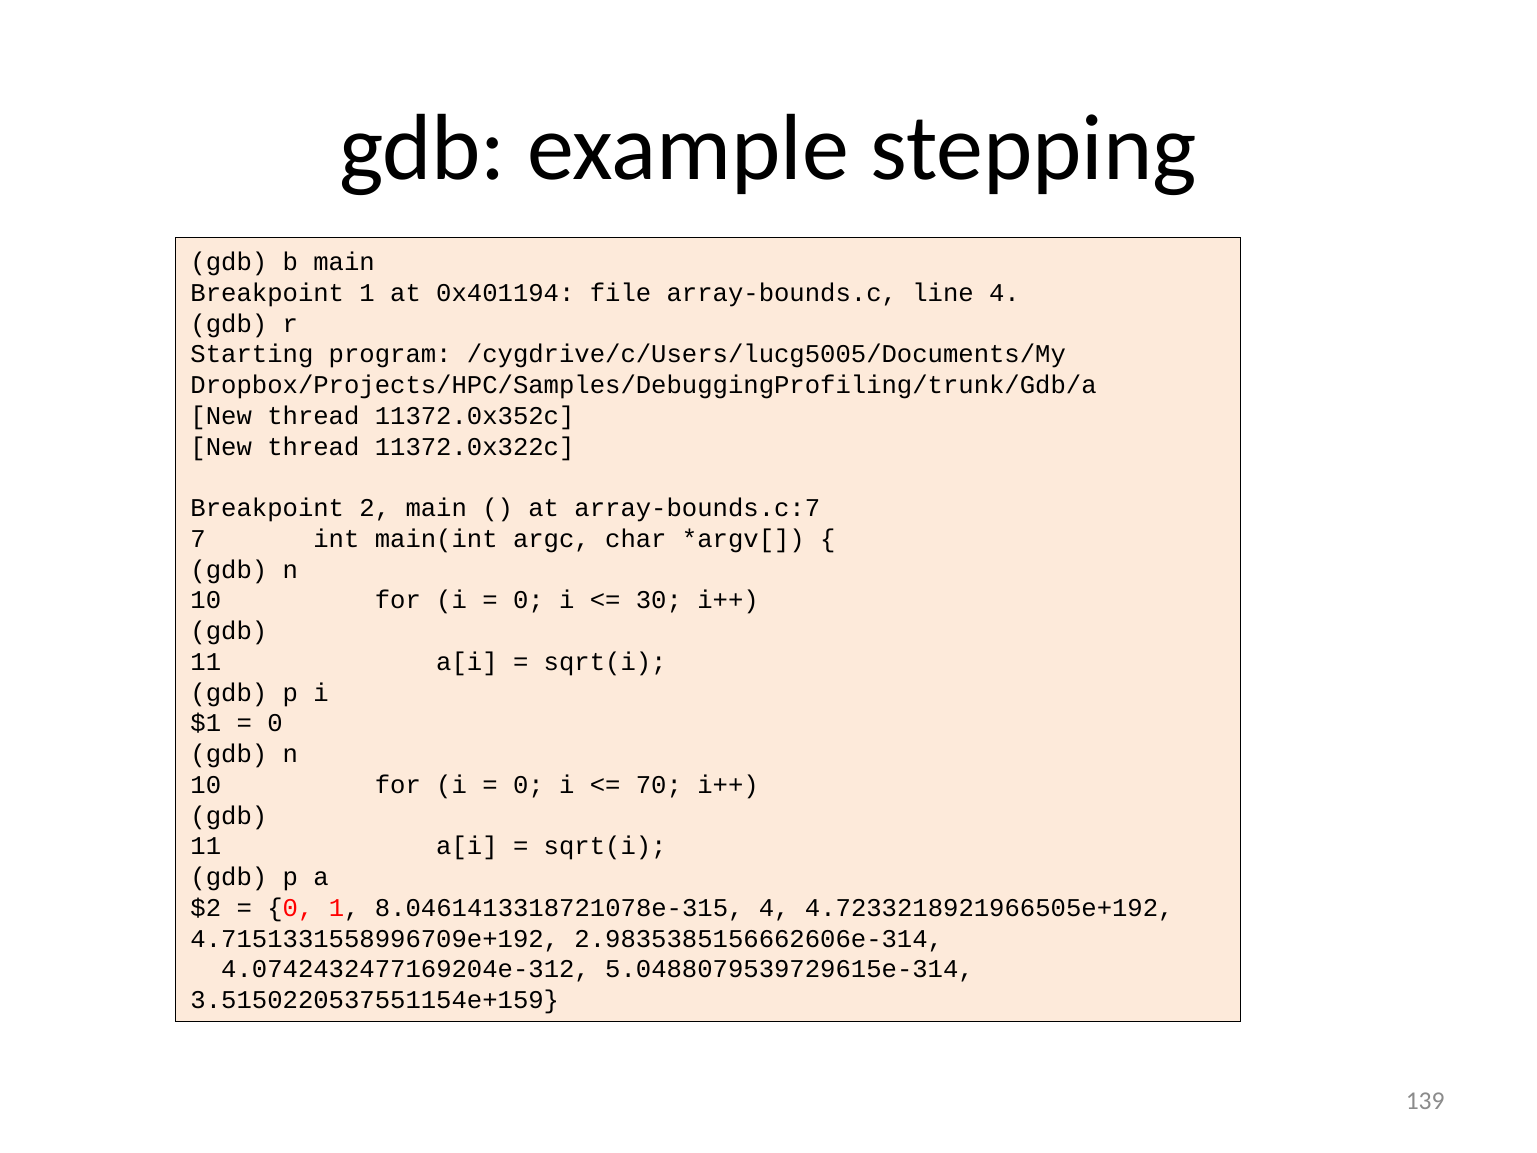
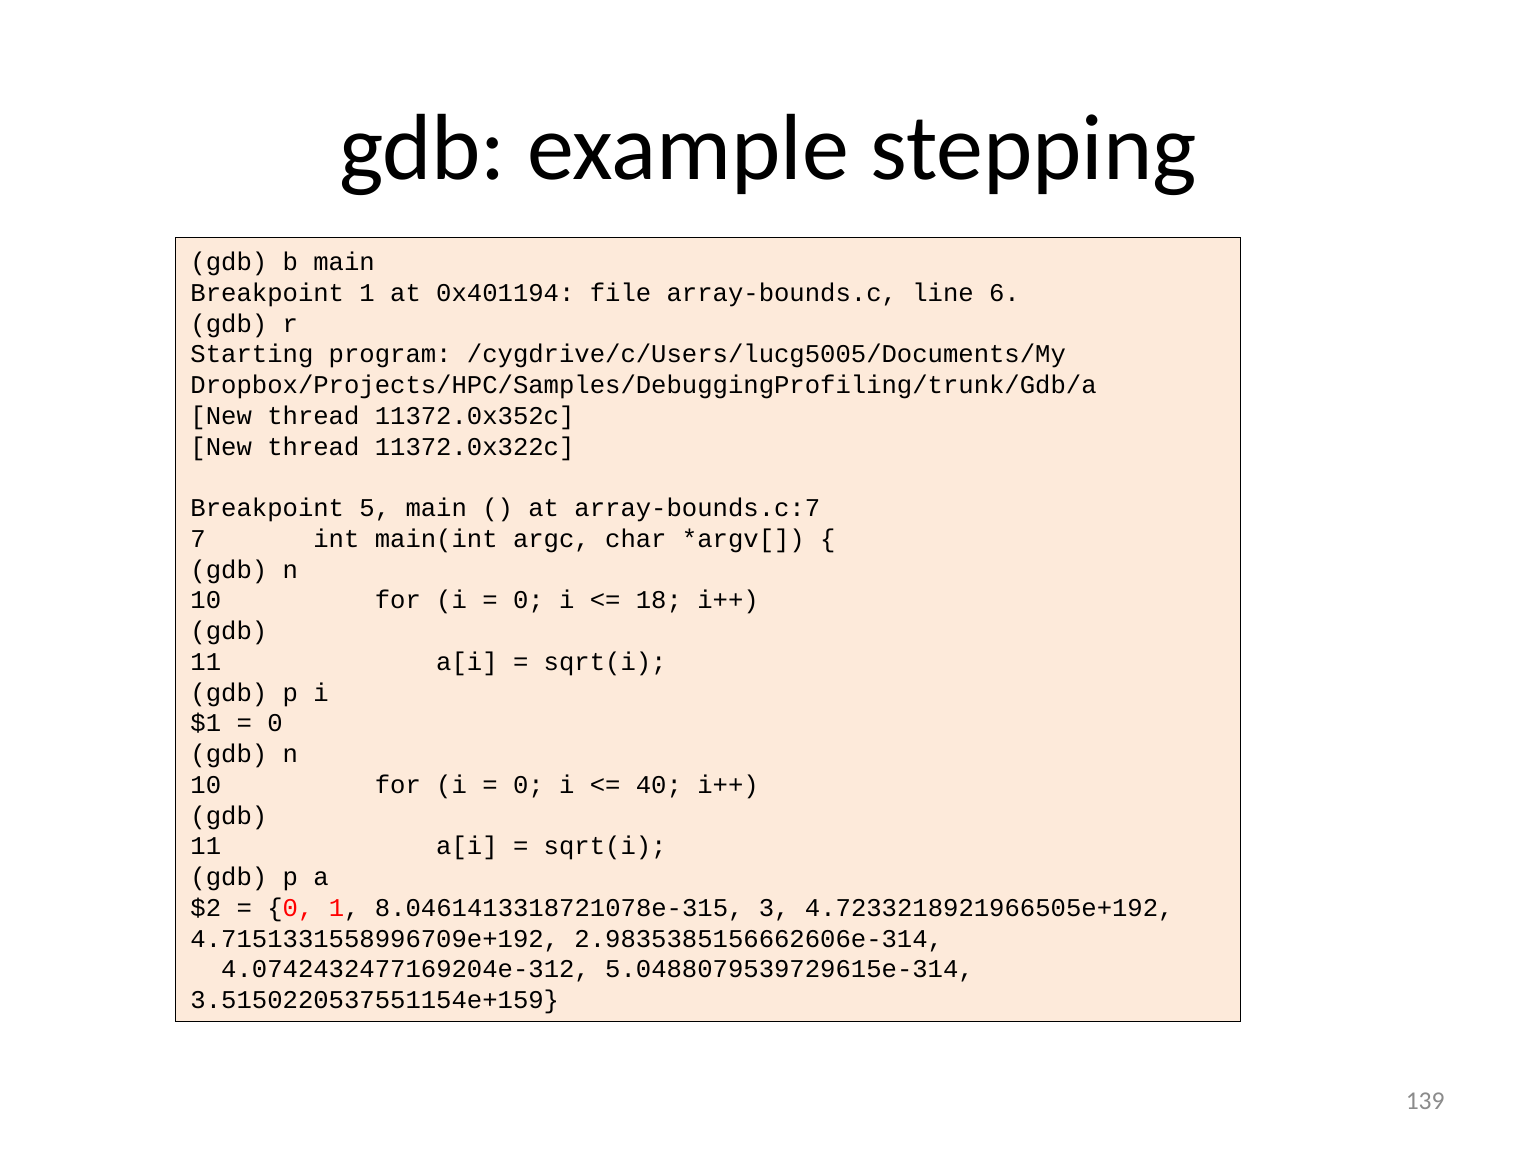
line 4: 4 -> 6 (1004, 293)
2: 2 -> 5 (375, 508)
30: 30 -> 18 (659, 600)
70: 70 -> 40 (659, 785)
8.0461413318721078e-315 4: 4 -> 3 (774, 908)
